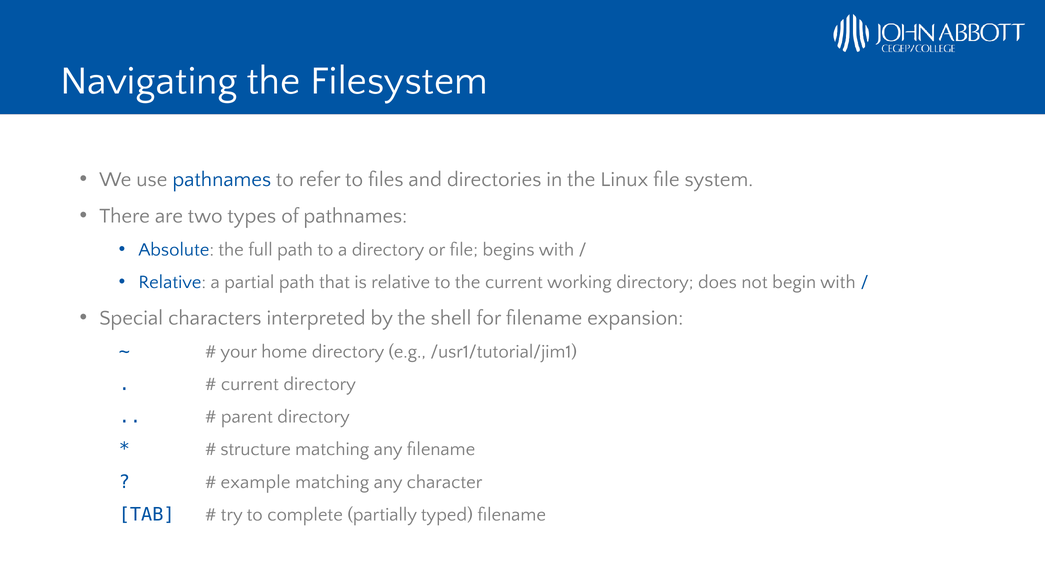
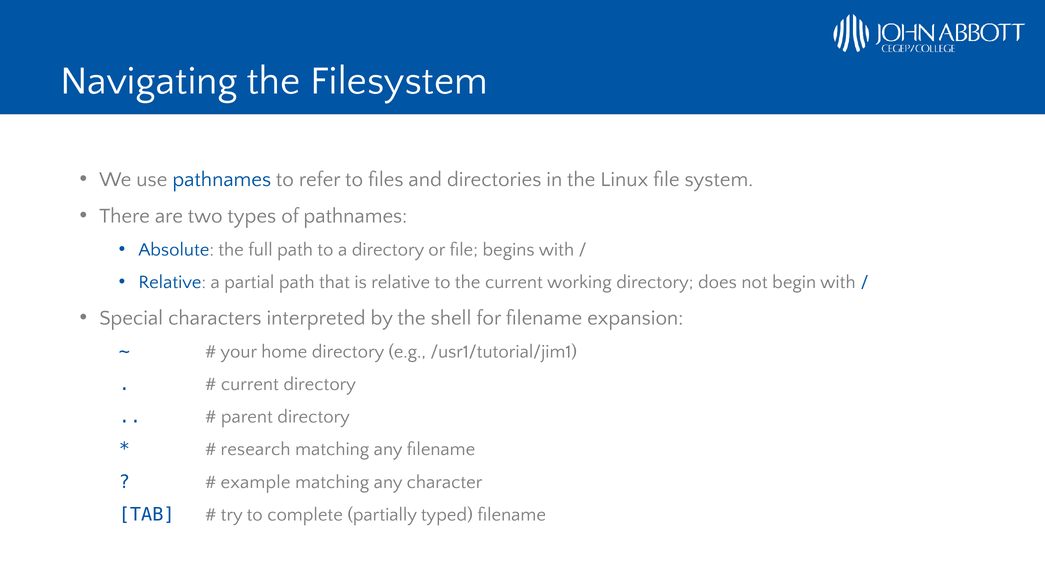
structure: structure -> research (256, 449)
